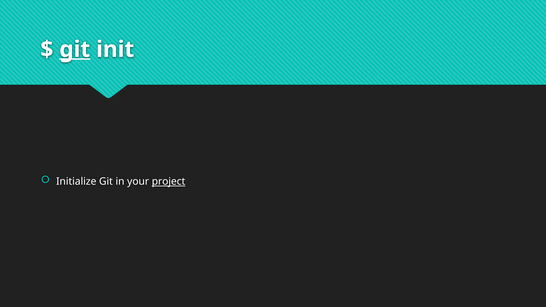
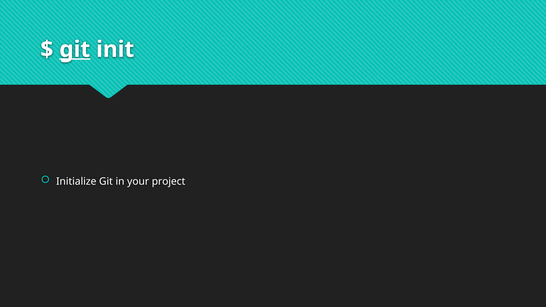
project underline: present -> none (169, 182)
